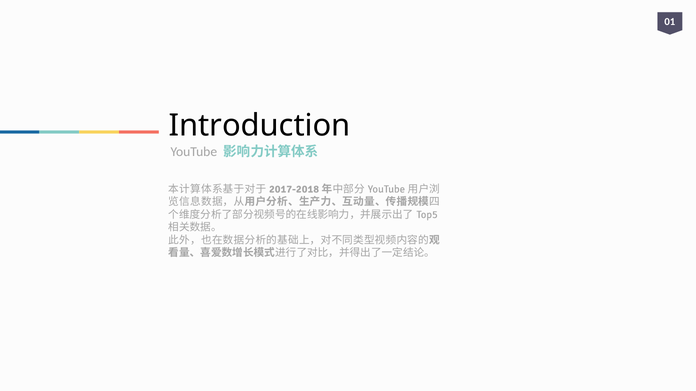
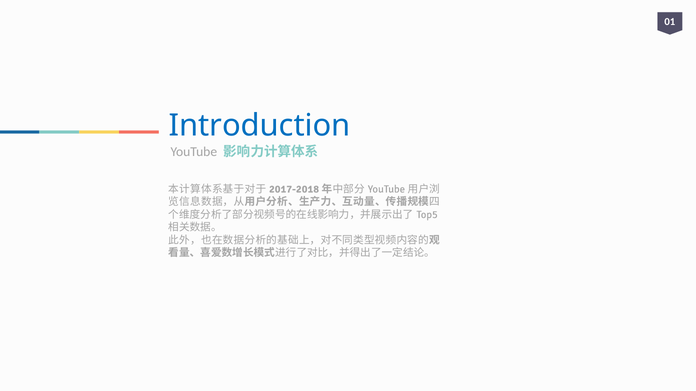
Introduction colour: black -> blue (260, 126)
